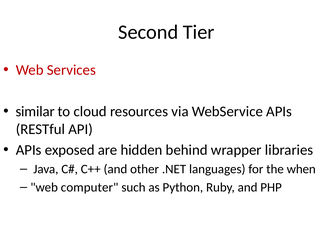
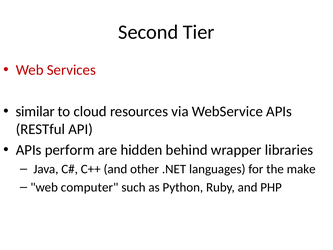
exposed: exposed -> perform (70, 150)
when: when -> make (301, 169)
